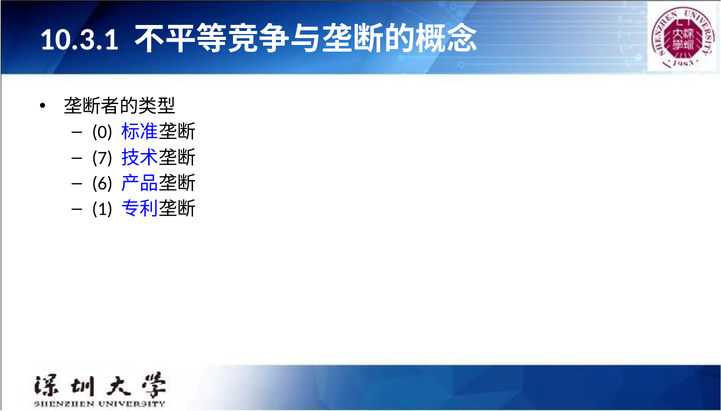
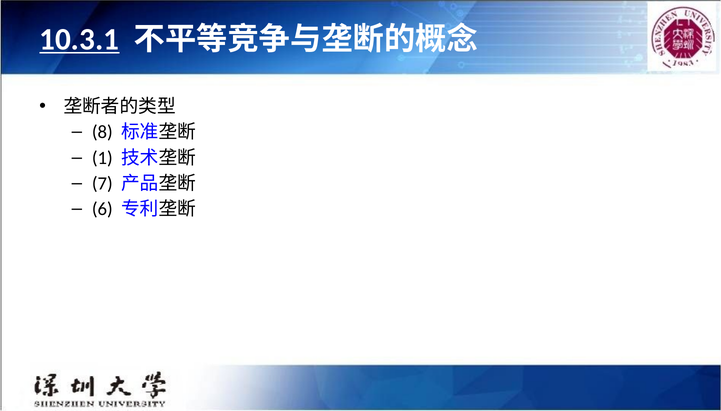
10.3.1 underline: none -> present (79, 39)
0: 0 -> 8 (102, 132)
7: 7 -> 1 (102, 158)
6: 6 -> 7 (102, 183)
1: 1 -> 6 (102, 209)
